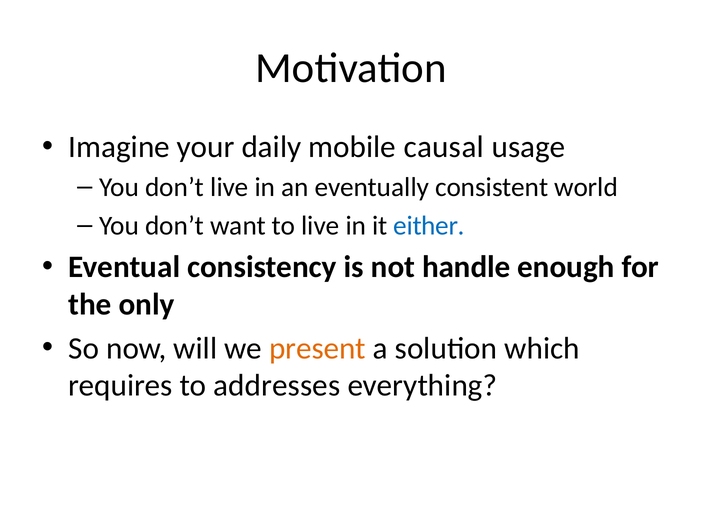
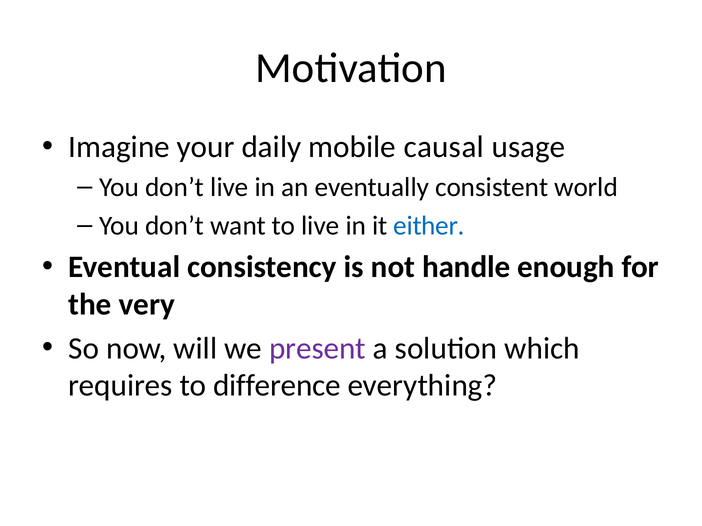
only: only -> very (147, 305)
present colour: orange -> purple (317, 349)
addresses: addresses -> difference (277, 386)
